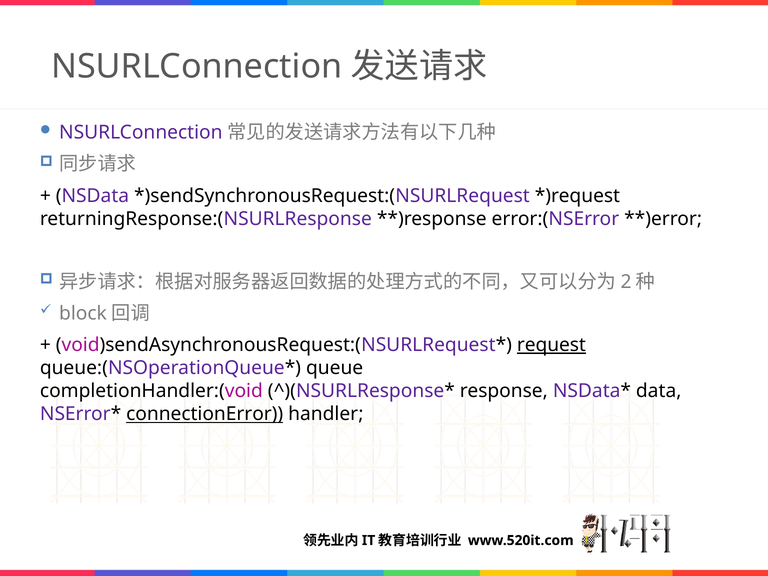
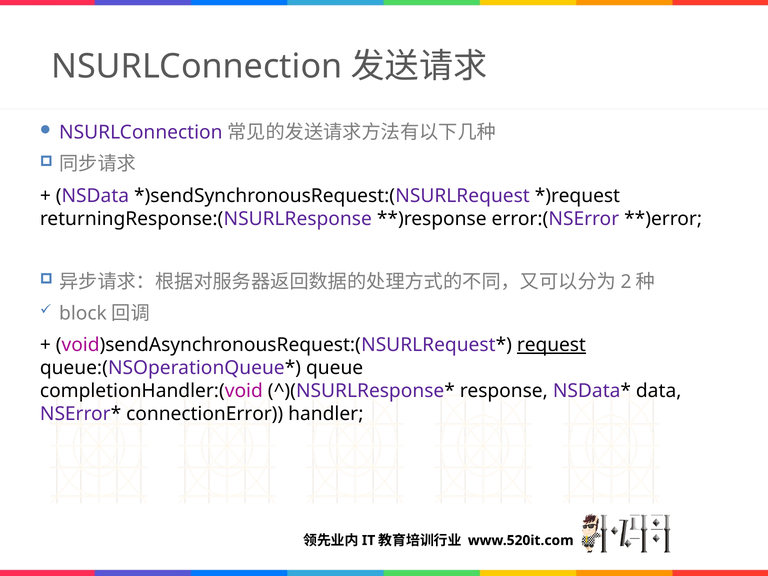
connectionError underline: present -> none (205, 414)
